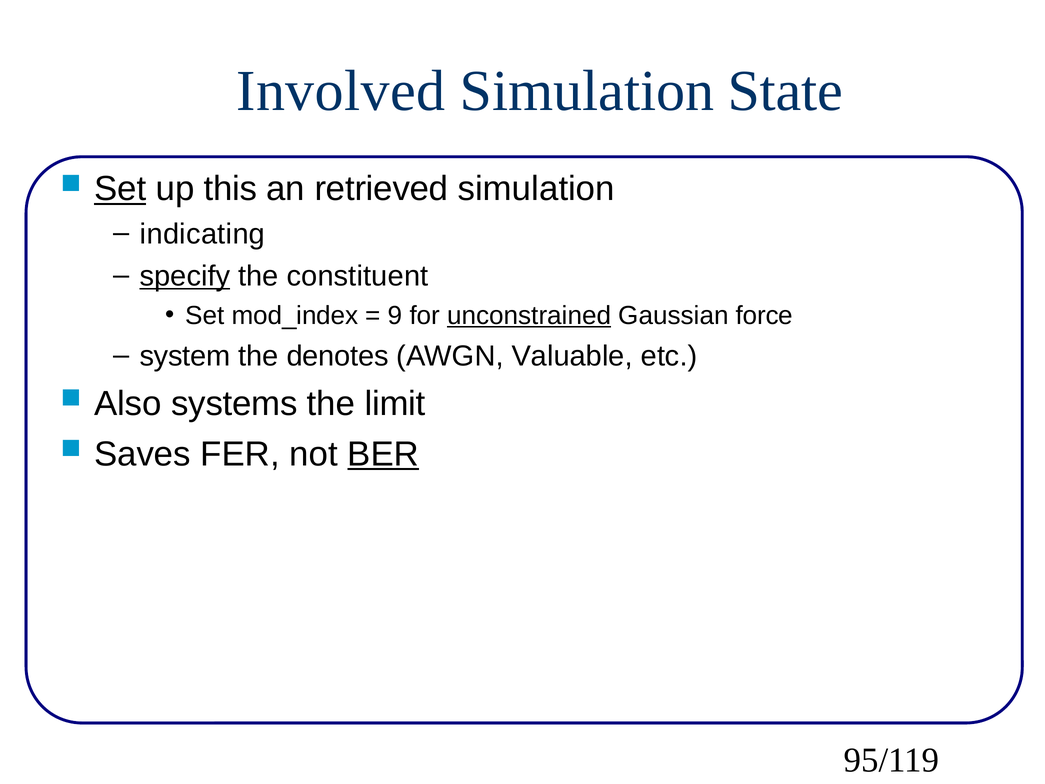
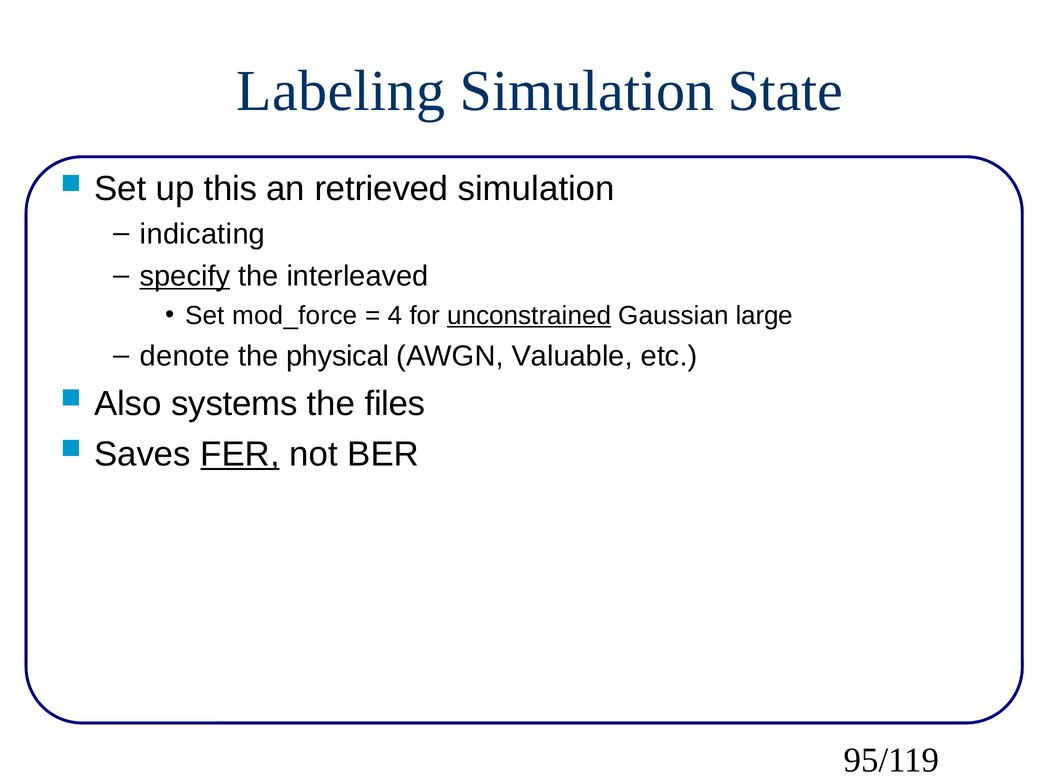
Involved: Involved -> Labeling (341, 91)
Set underline: present -> none (120, 189)
constituent: constituent -> interleaved (358, 276)
mod_index: mod_index -> mod_force (295, 315)
9: 9 -> 4 (395, 315)
force: force -> large (764, 315)
system: system -> denote (185, 356)
denotes: denotes -> physical (338, 356)
limit: limit -> files (395, 403)
FER underline: none -> present (240, 454)
BER underline: present -> none (383, 454)
